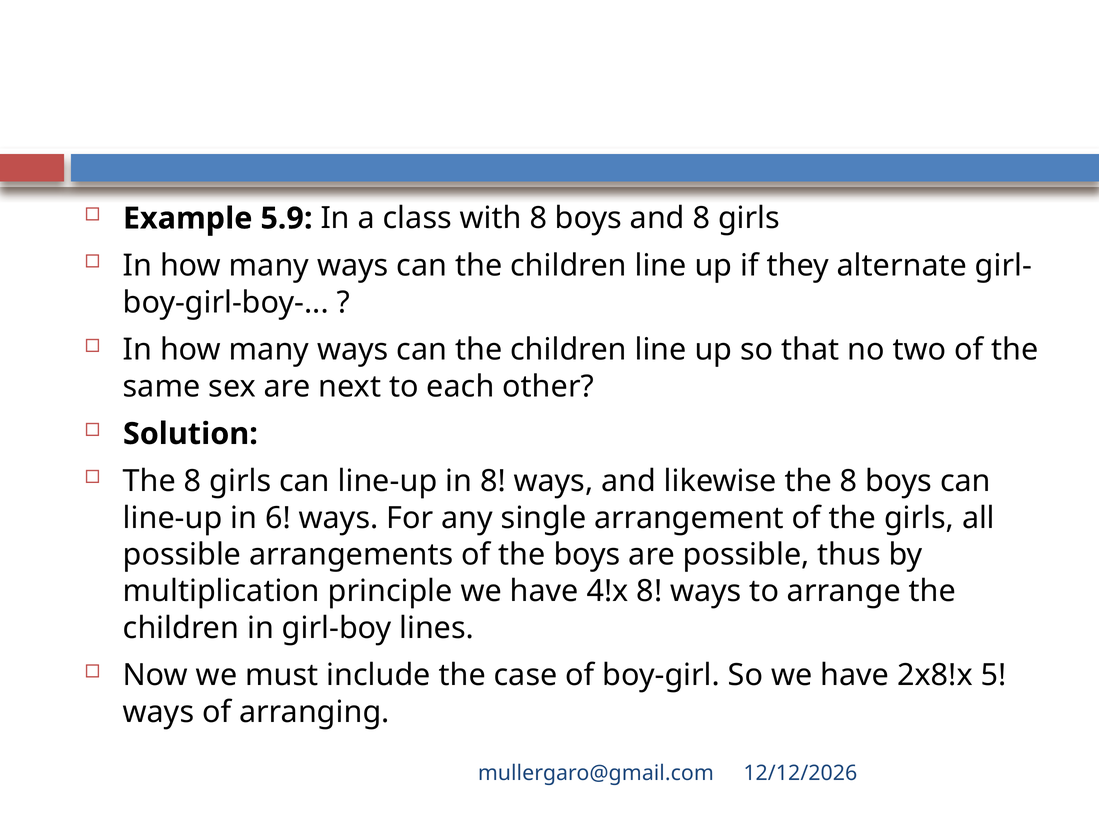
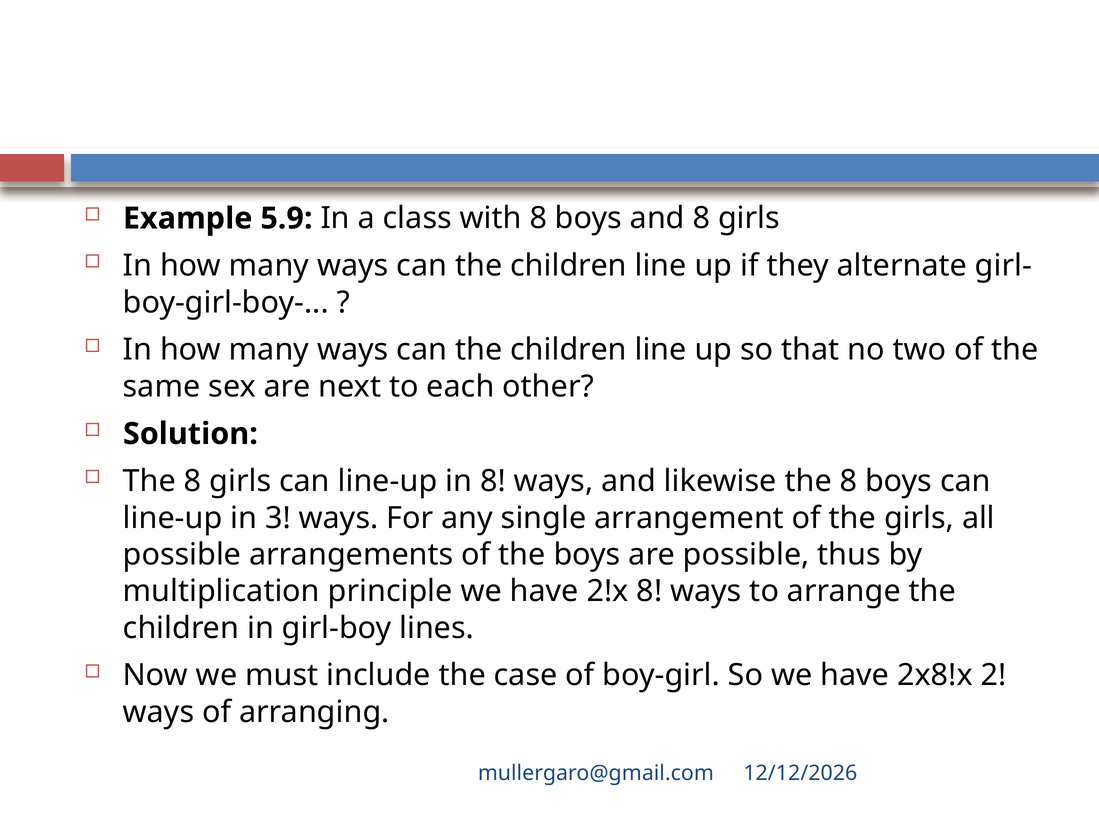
6: 6 -> 3 (278, 517)
4!x: 4!x -> 2!x (608, 591)
5: 5 -> 2 (994, 675)
